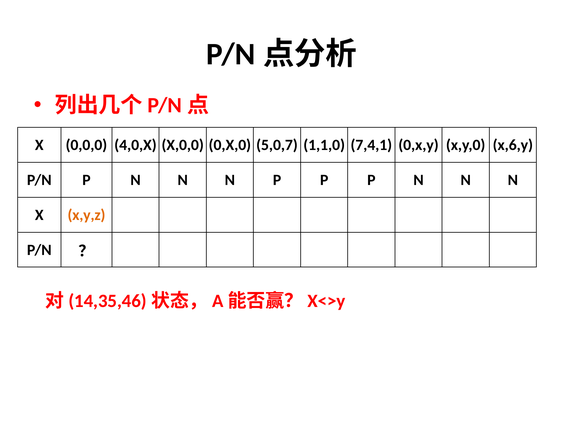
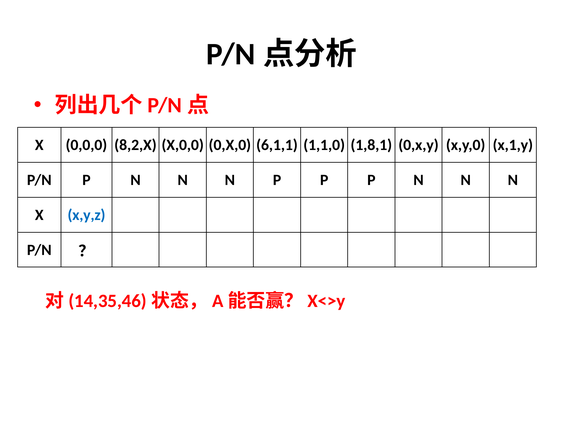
4,0,X: 4,0,X -> 8,2,X (135, 145)
5,0,7: 5,0,7 -> 6,1,1 (277, 145)
7,4,1: 7,4,1 -> 1,8,1 (371, 145)
x,6,y: x,6,y -> x,1,y (513, 145)
x,y,z colour: orange -> blue (86, 215)
